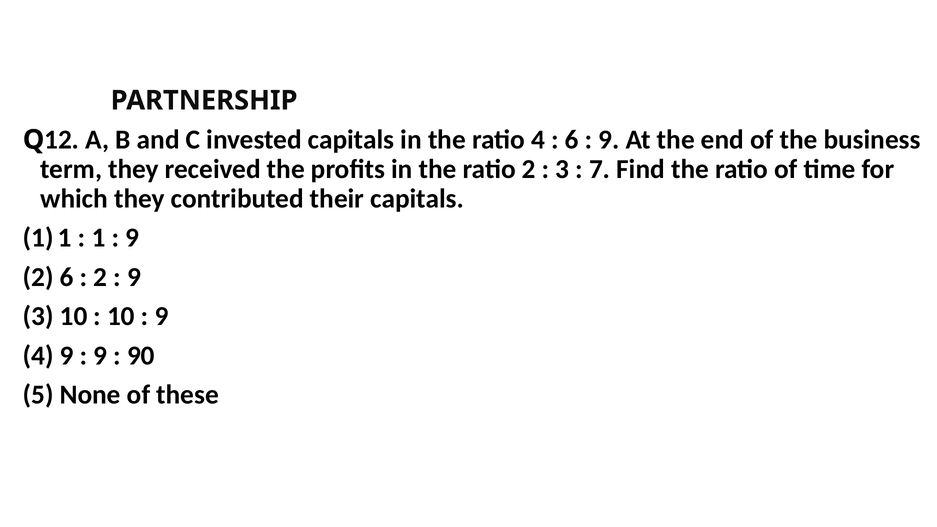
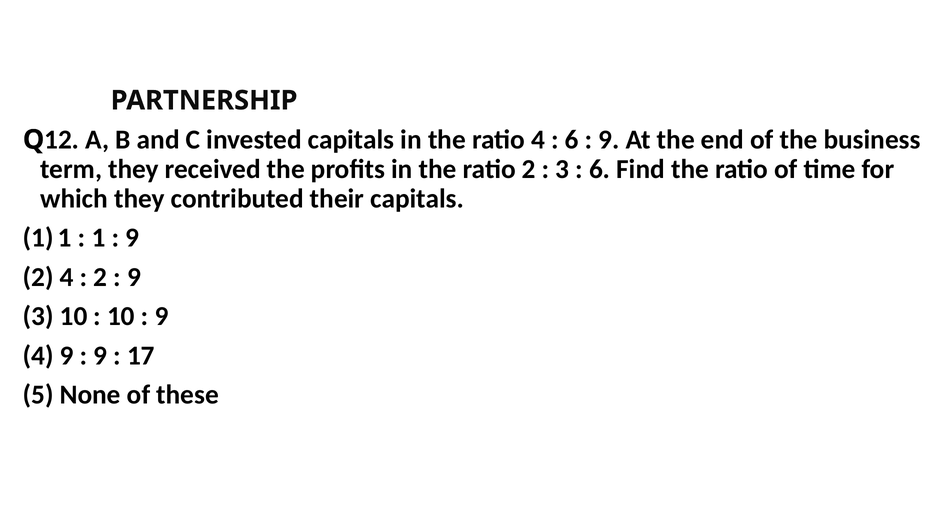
7: 7 -> 6 (600, 169)
2 6: 6 -> 4 (67, 277)
90: 90 -> 17 (141, 356)
